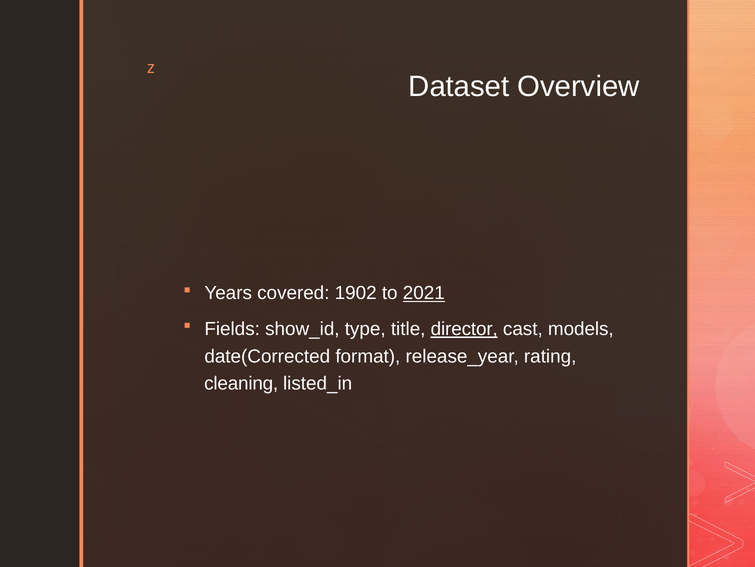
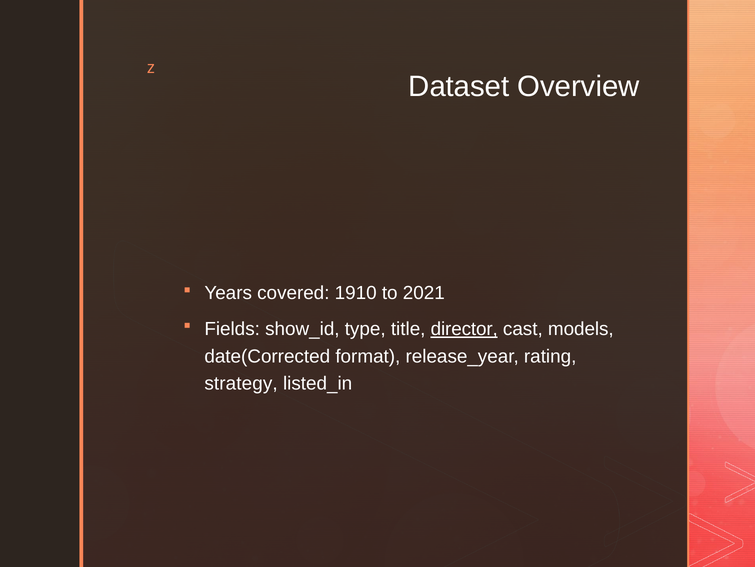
1902: 1902 -> 1910 (356, 293)
2021 underline: present -> none (424, 293)
cleaning: cleaning -> strategy (241, 383)
